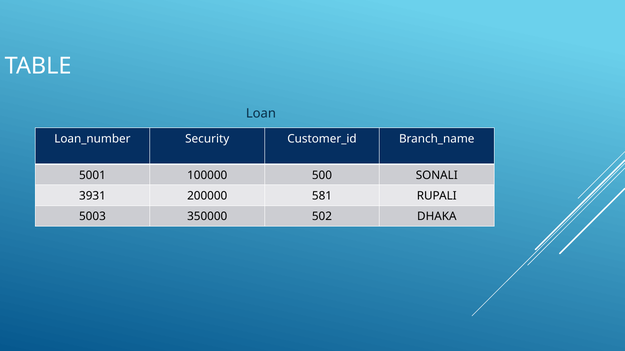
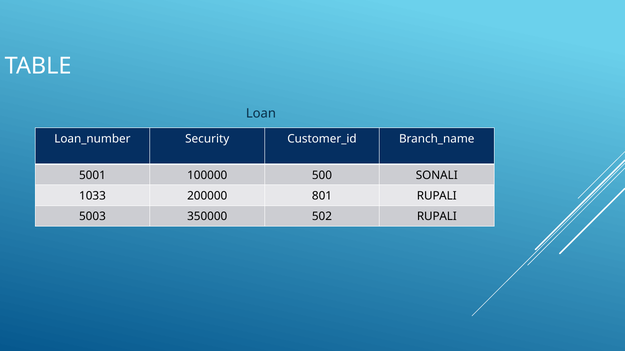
3931: 3931 -> 1033 (92, 196)
581: 581 -> 801 (322, 196)
502 DHAKA: DHAKA -> RUPALI (437, 217)
